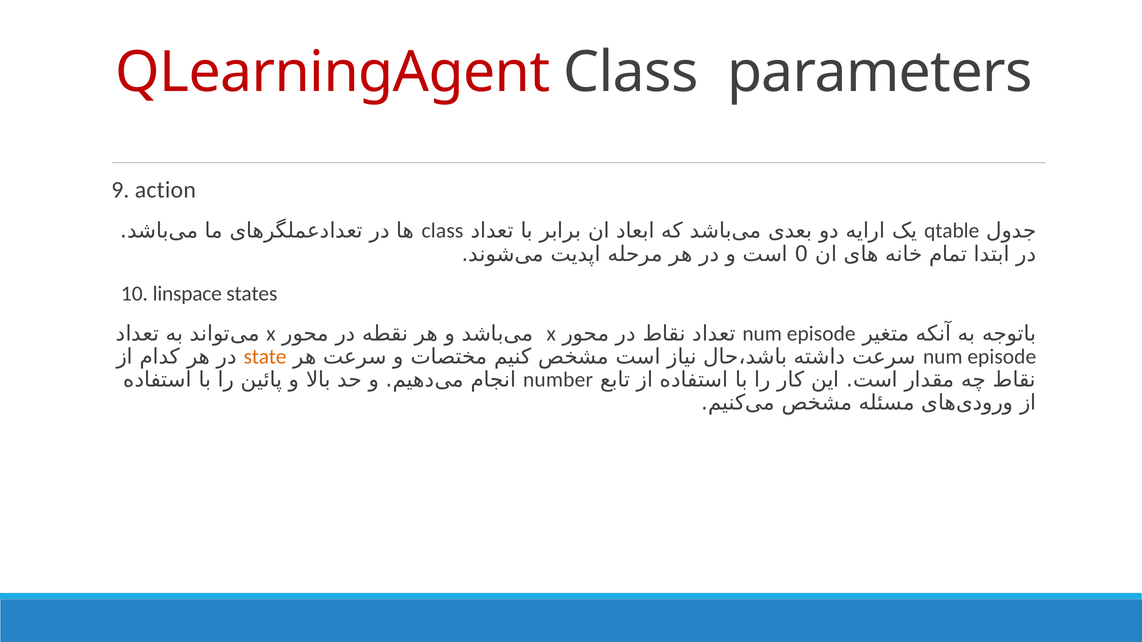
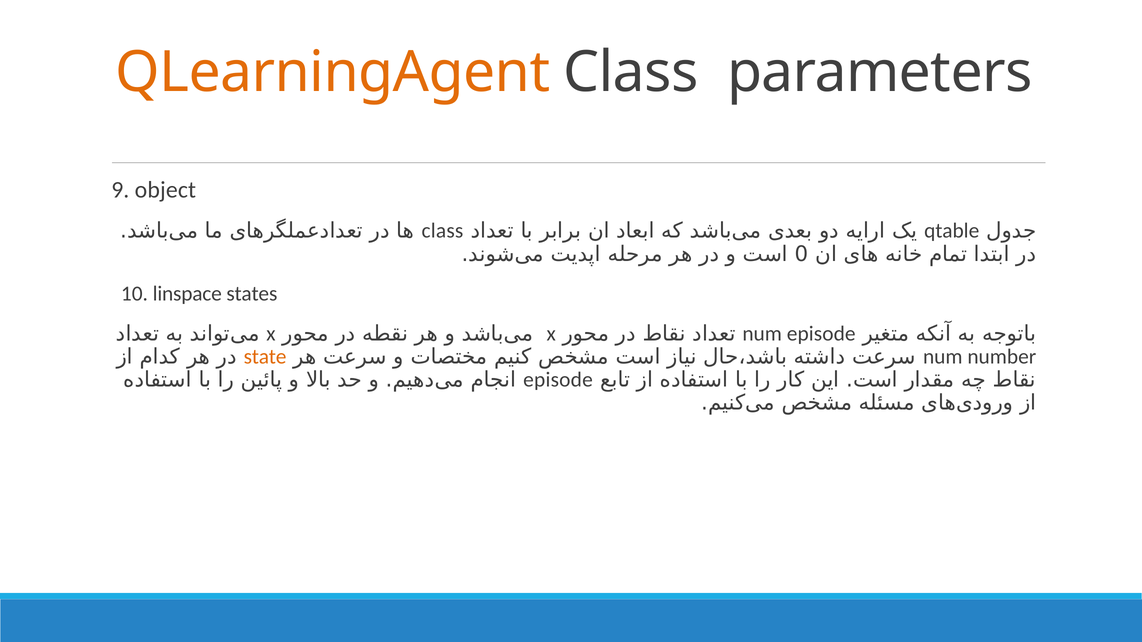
QLearningAgent colour: red -> orange (333, 73)
action: action -> object (165, 190)
episode: episode -> number (1002, 357)
number: number -> episode (558, 380)
